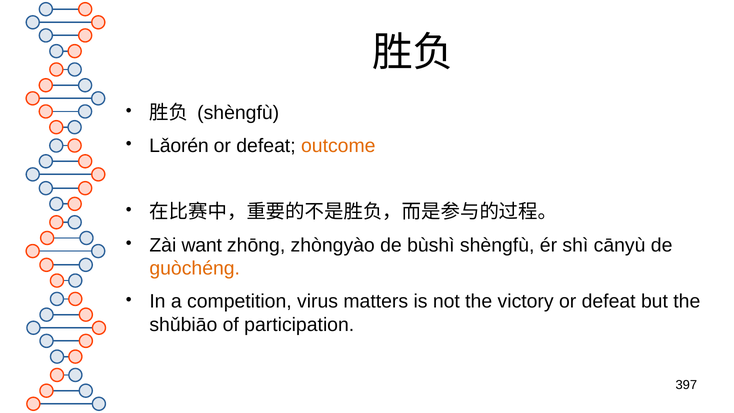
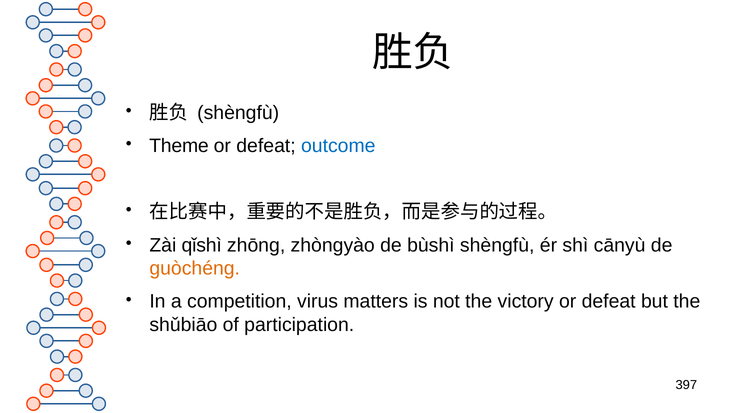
Lǎorén: Lǎorén -> Theme (179, 146)
outcome colour: orange -> blue (338, 146)
want: want -> qǐshì (202, 245)
